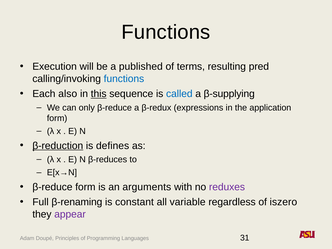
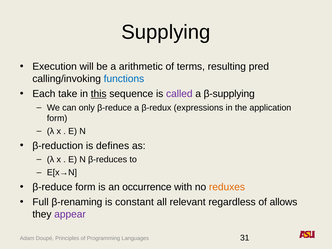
Functions: Functions -> Supplying (166, 32)
published: published -> arithmetic (141, 67)
also: also -> take (68, 94)
called colour: blue -> purple (179, 94)
β-reduction underline: present -> none (58, 146)
arguments: arguments -> occurrence (147, 187)
reduxes colour: purple -> orange (227, 187)
variable: variable -> relevant (188, 202)
iszero: iszero -> allows (284, 202)
